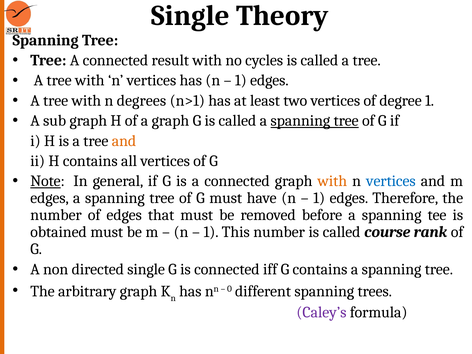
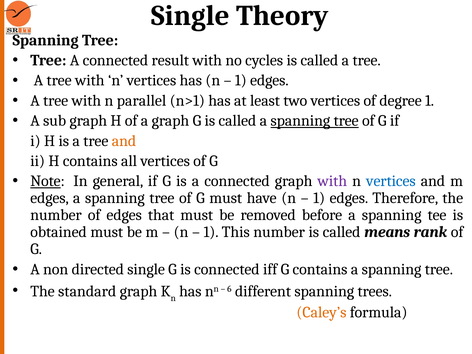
degrees: degrees -> parallel (141, 101)
with colour: orange -> purple (332, 181)
course: course -> means (387, 232)
arbitrary: arbitrary -> standard (87, 291)
0: 0 -> 6 (229, 289)
Caley’s colour: purple -> orange (321, 312)
